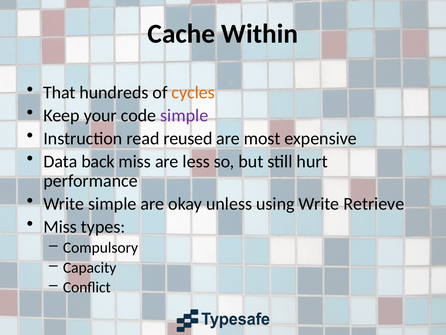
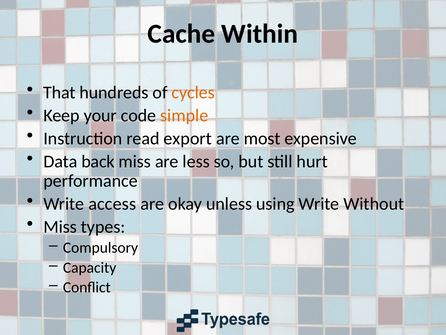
simple colour: purple -> orange (184, 115)
reused: reused -> export (188, 138)
Write simple: simple -> access (112, 204)
Retrieve: Retrieve -> Without (374, 204)
